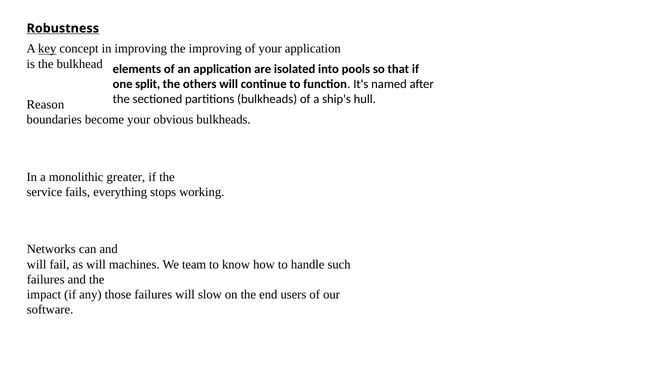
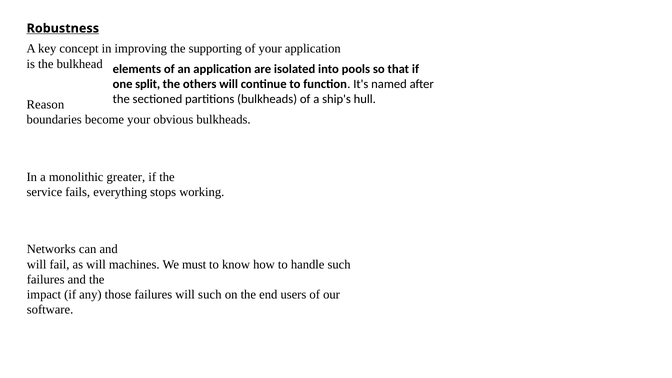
key underline: present -> none (47, 49)
the improving: improving -> supporting (215, 49)
team: team -> must (194, 264)
will slow: slow -> such (210, 295)
